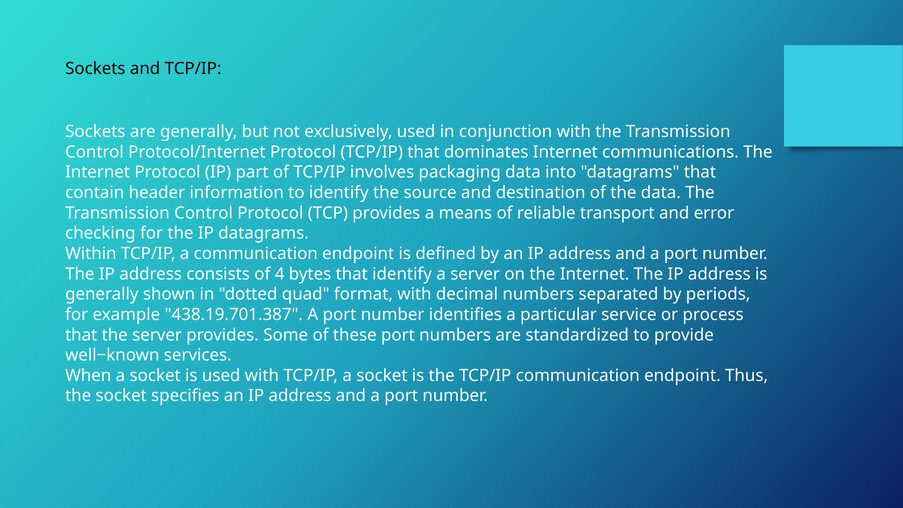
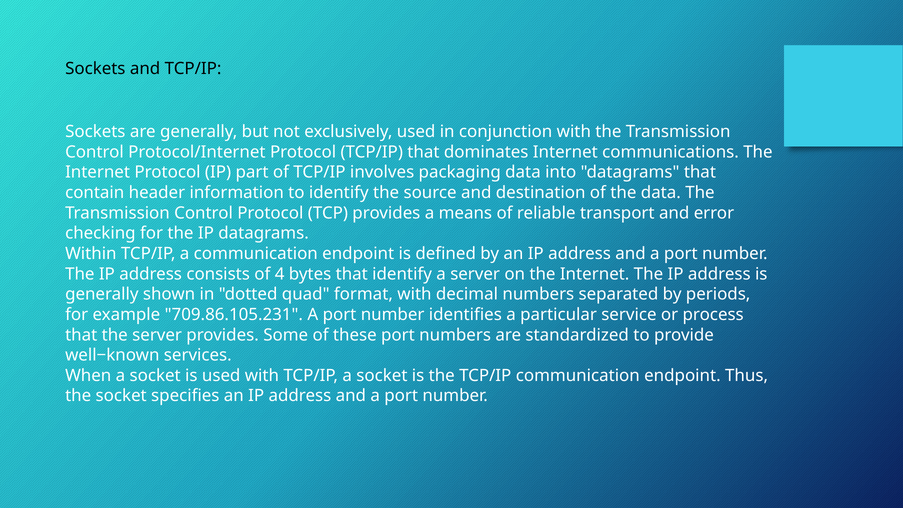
438.19.701.387: 438.19.701.387 -> 709.86.105.231 (234, 315)
